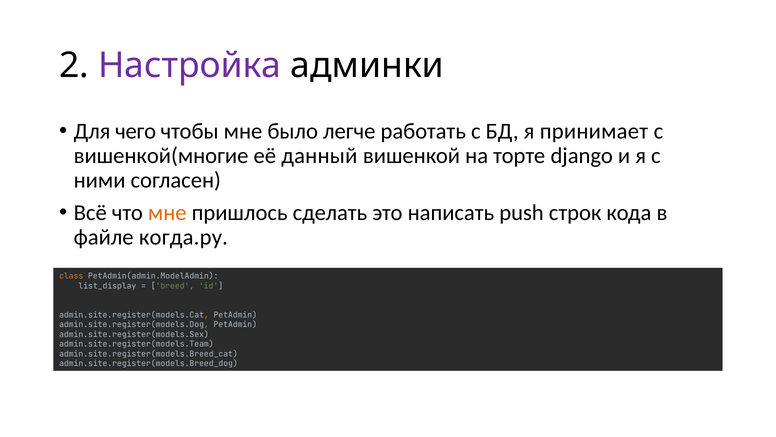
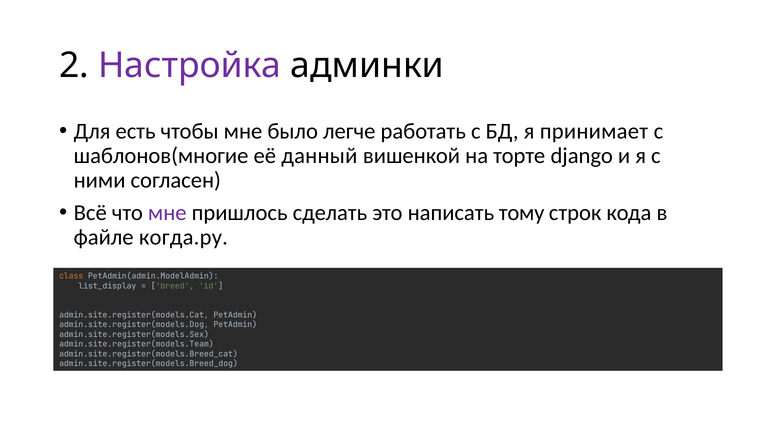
чего: чего -> есть (136, 131)
вишенкой(многие: вишенкой(многие -> шаблонов(многие (161, 156)
мне colour: orange -> purple (167, 213)
push: push -> тому (522, 213)
